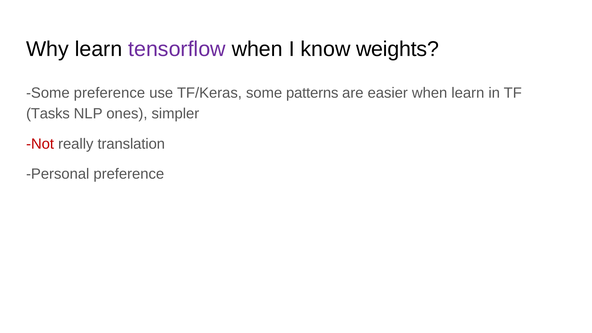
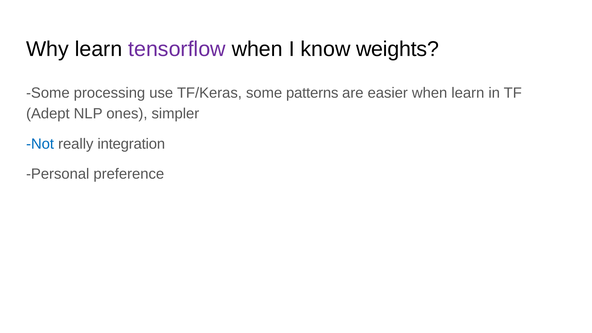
Some preference: preference -> processing (109, 93)
Tasks: Tasks -> Adept (48, 114)
Not colour: red -> blue (40, 144)
translation: translation -> integration (131, 144)
